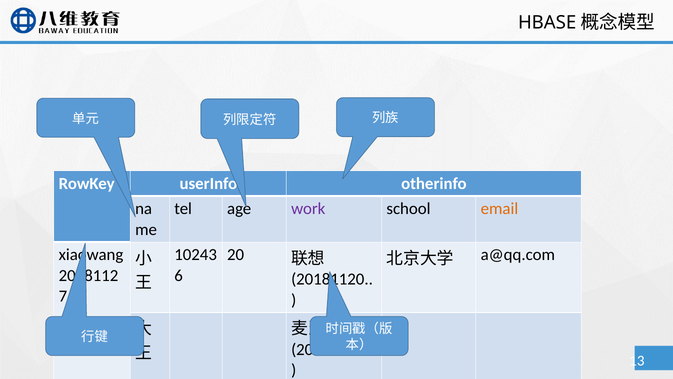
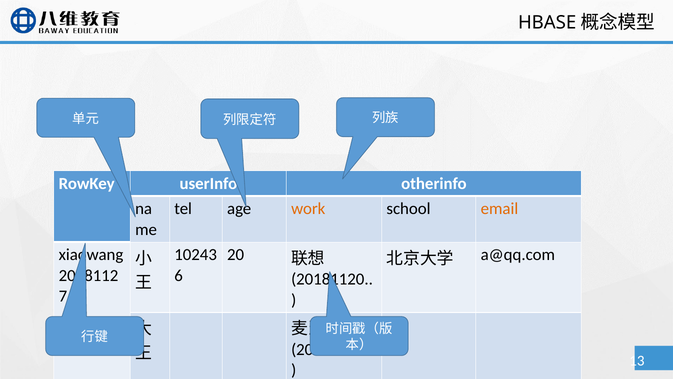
work colour: purple -> orange (308, 209)
